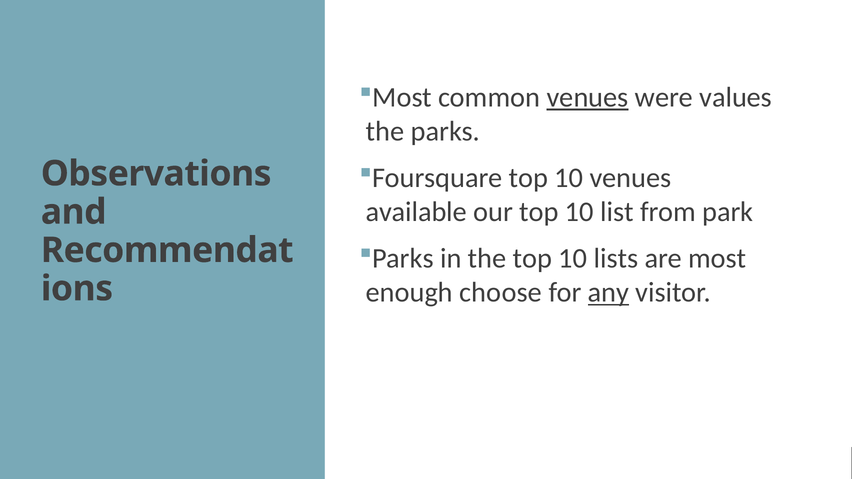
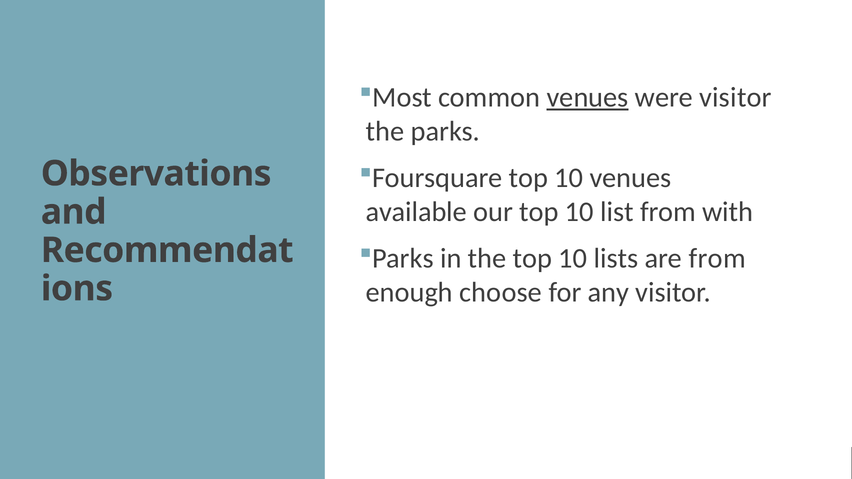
were values: values -> visitor (736, 97)
park: park -> with (728, 212)
are most: most -> from (717, 259)
any underline: present -> none (608, 293)
